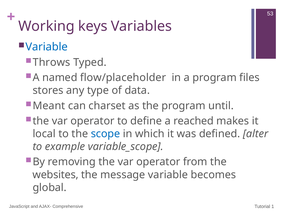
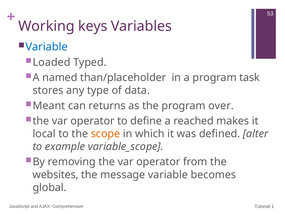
Throws: Throws -> Loaded (52, 62)
flow/placeholder: flow/placeholder -> than/placeholder (123, 77)
files: files -> task (250, 77)
charset: charset -> returns (107, 106)
until: until -> over (221, 106)
scope colour: blue -> orange (106, 134)
